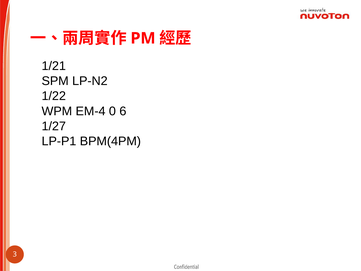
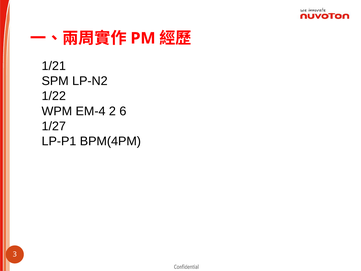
0: 0 -> 2 (112, 111)
